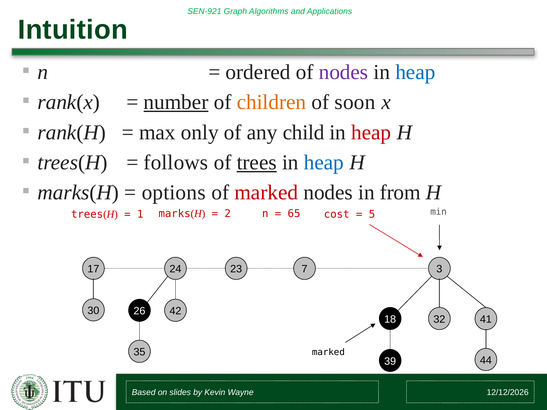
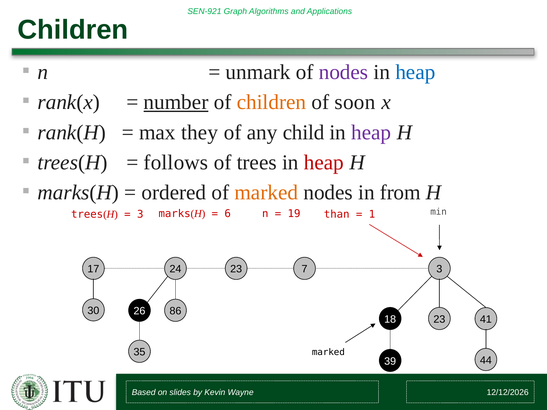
Intuition: Intuition -> Children (73, 30)
ordered: ordered -> unmark (258, 72)
only: only -> they (200, 132)
heap colour: red -> purple (371, 132)
trees underline: present -> none (257, 163)
heap colour: blue -> red (324, 163)
options: options -> ordered (174, 193)
marked colour: red -> orange (266, 193)
65: 65 -> 19 (294, 214)
1: 1 -> 3 (140, 214)
2: 2 -> 6 (228, 214)
cost: cost -> than (337, 214)
5: 5 -> 1 (372, 214)
42: 42 -> 86 (175, 311)
18 32: 32 -> 23 (439, 319)
